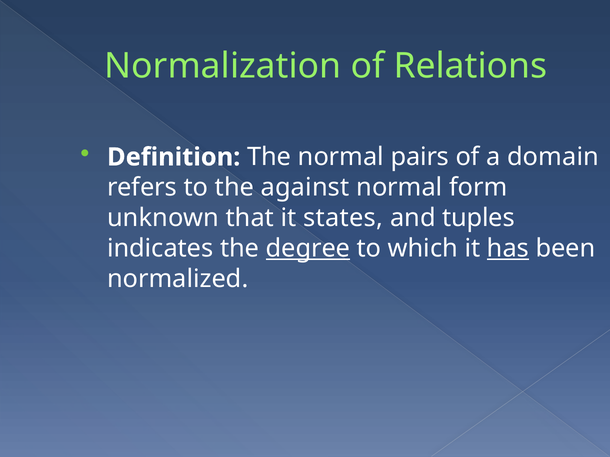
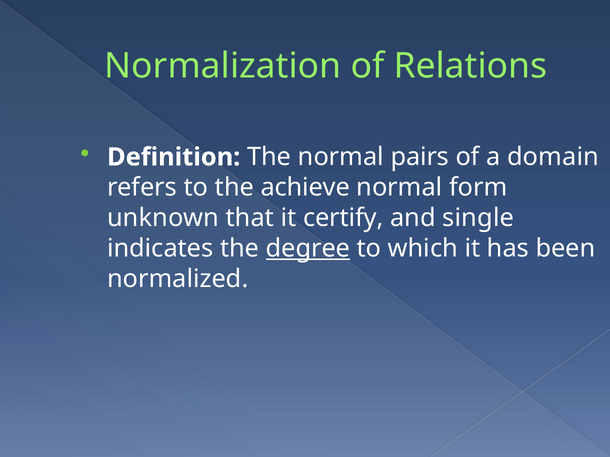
against: against -> achieve (305, 188)
states: states -> certify (343, 218)
tuples: tuples -> single (478, 218)
has underline: present -> none (508, 249)
